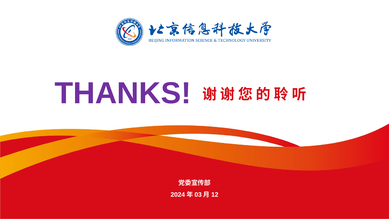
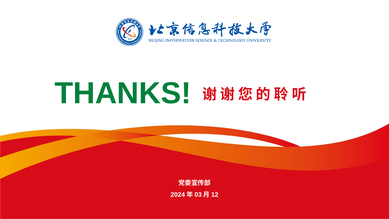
THANKS colour: purple -> green (123, 93)
